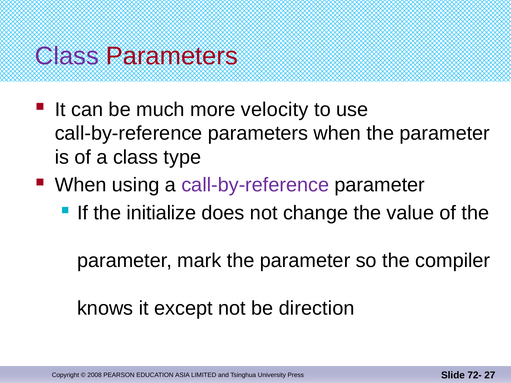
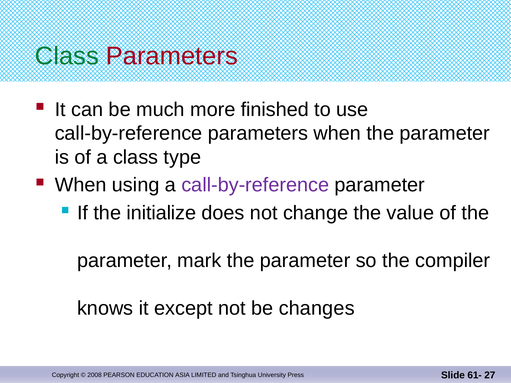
Class colour: purple -> green (67, 56)
velocity: velocity -> finished (275, 110)
direction: direction -> changes (317, 308)
72-: 72- -> 61- (475, 375)
